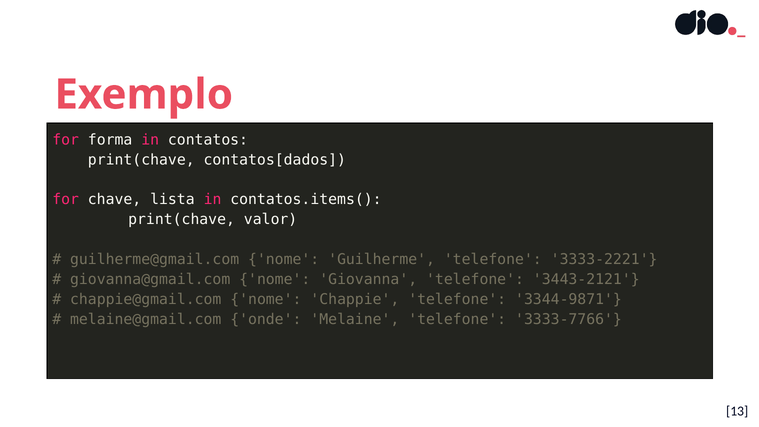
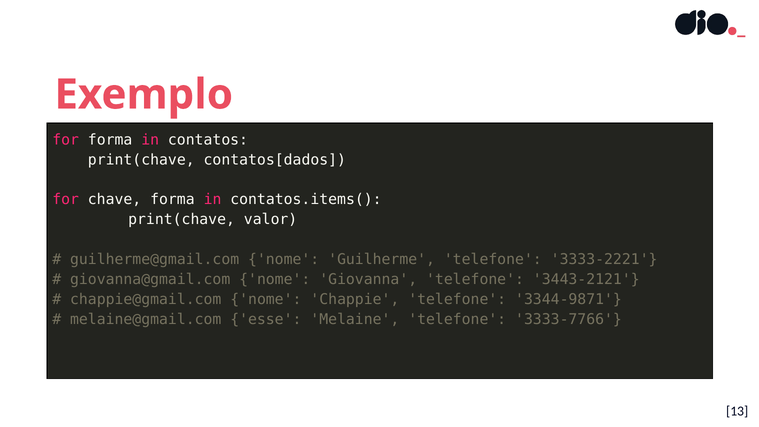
chave lista: lista -> forma (172, 200)
onde: onde -> esse (266, 319)
